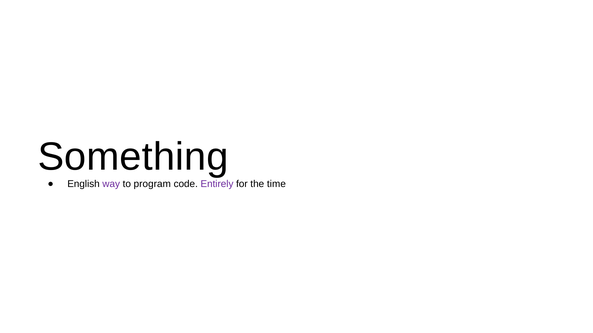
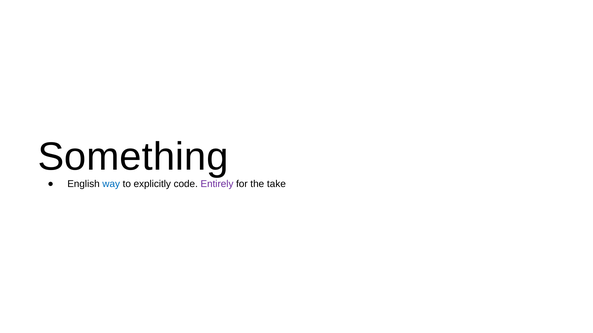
way colour: purple -> blue (111, 184)
program: program -> explicitly (152, 184)
time: time -> take (276, 184)
